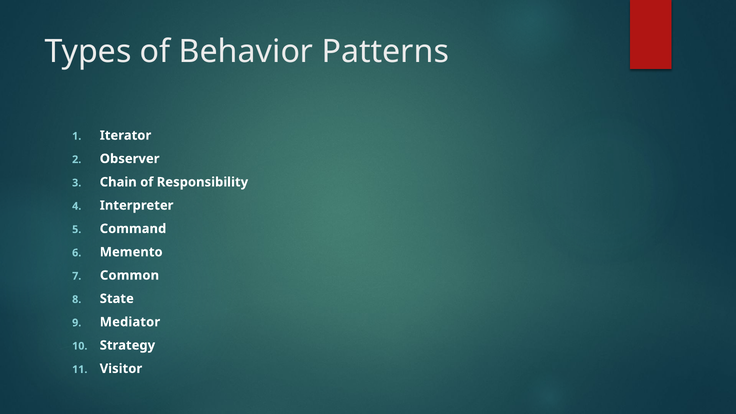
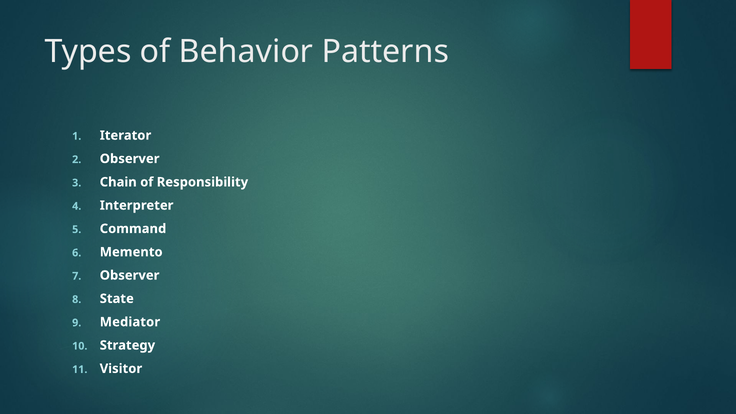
Common: Common -> Observer (130, 275)
